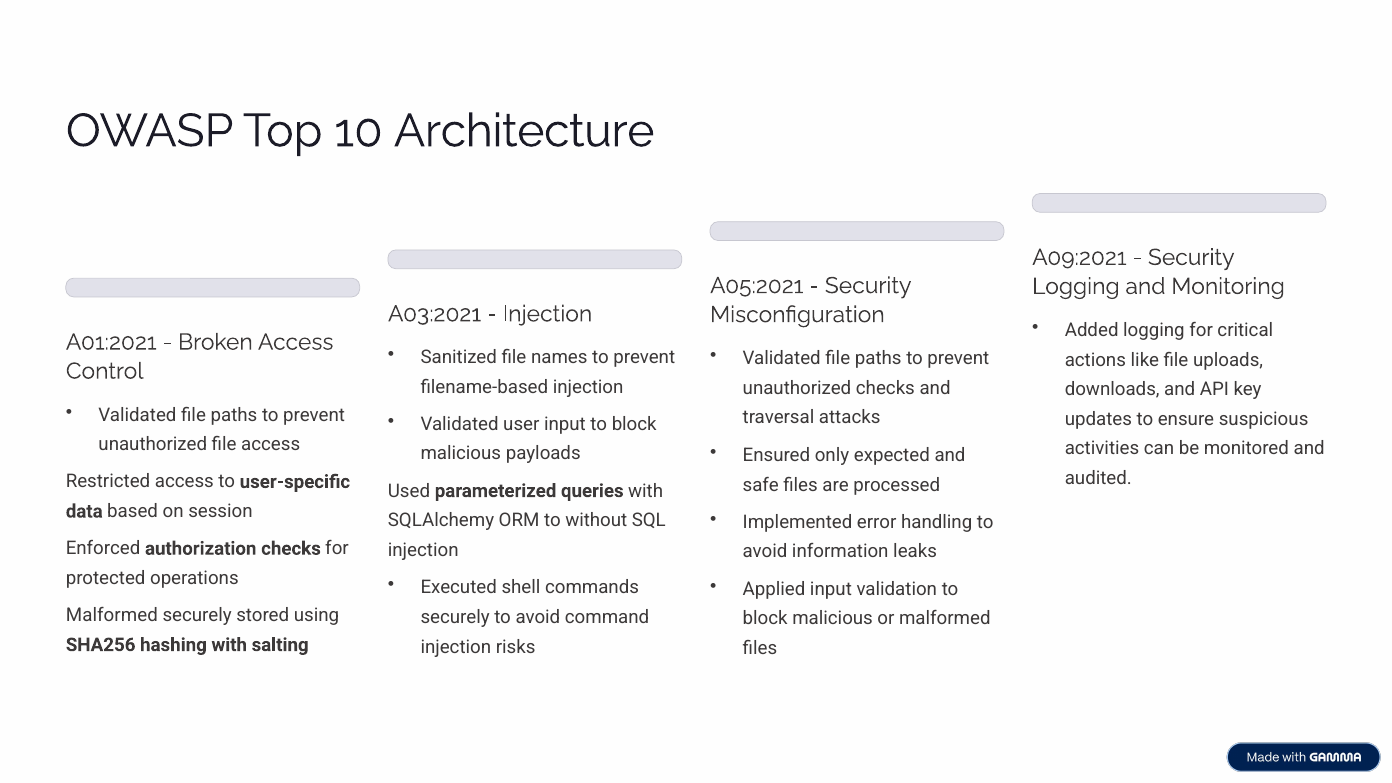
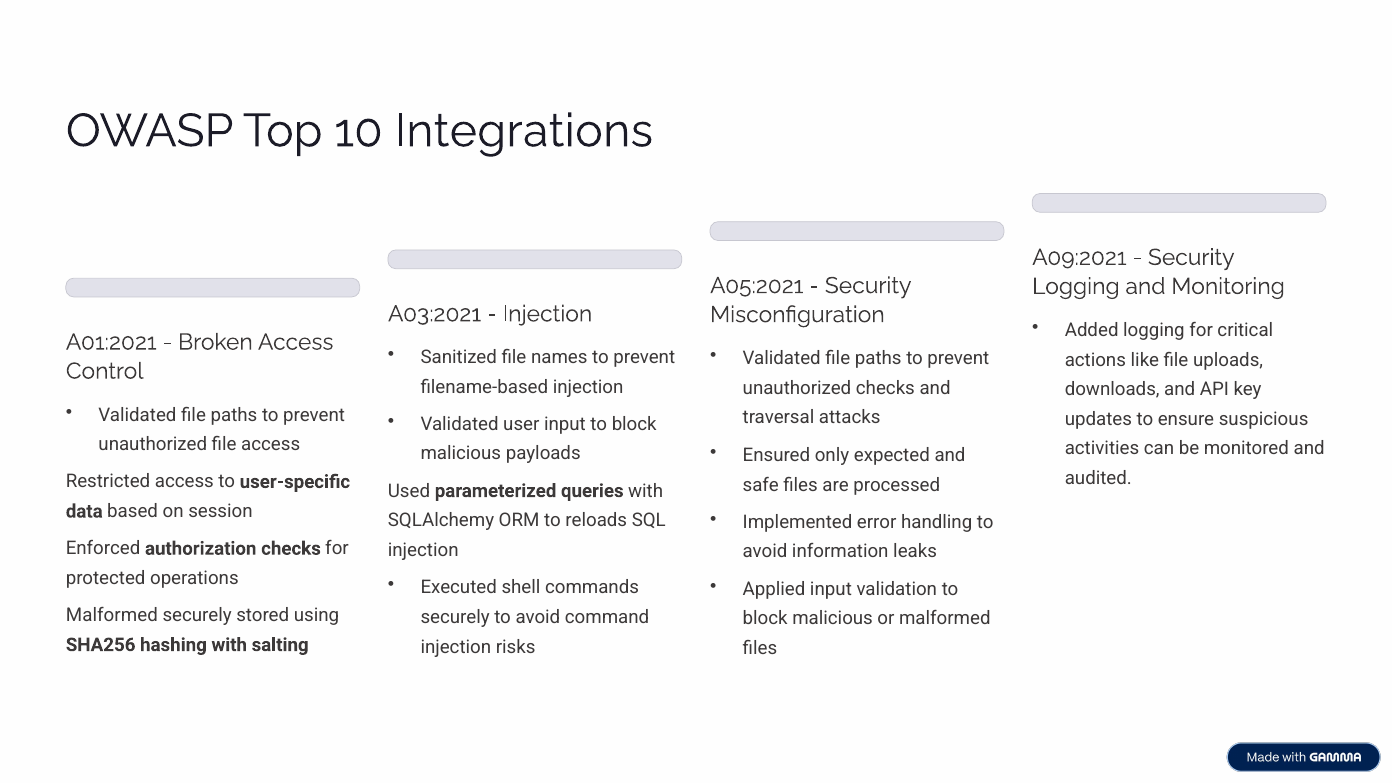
Architecture: Architecture -> Integrations (524, 131)
without: without -> reloads (596, 520)
